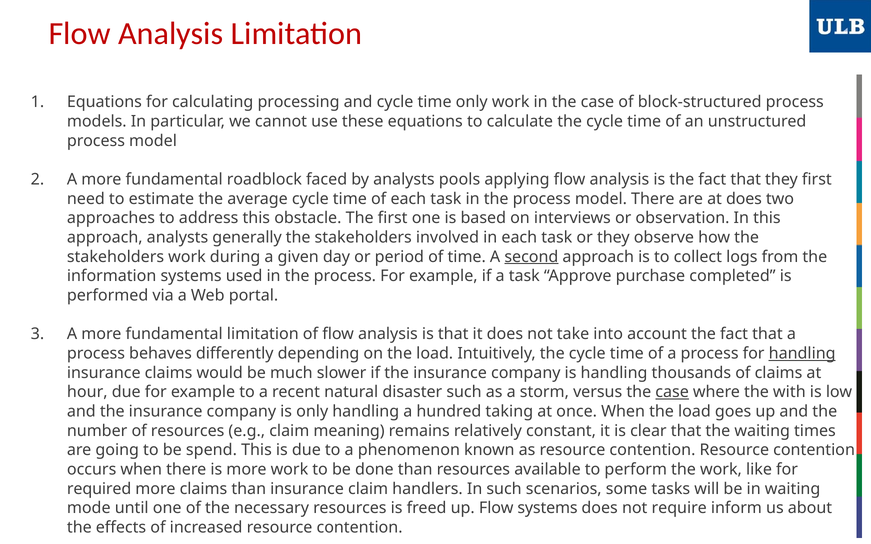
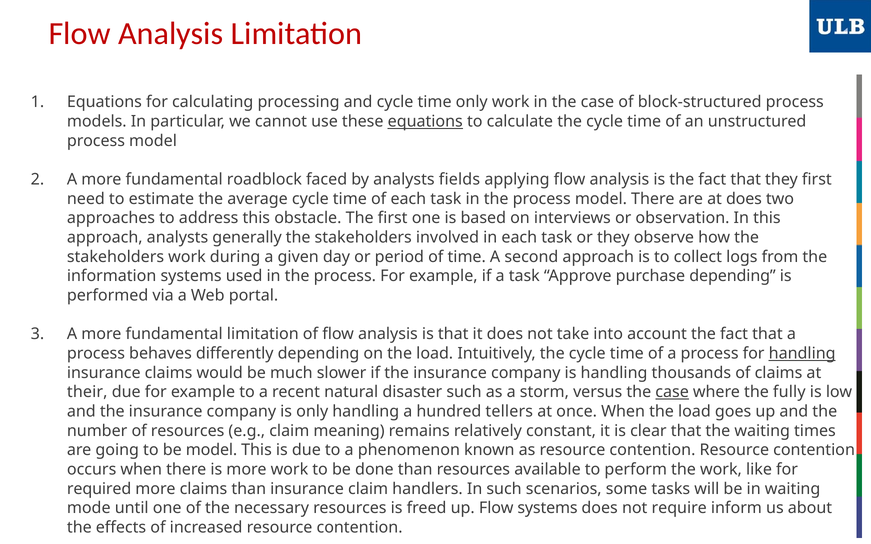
equations underline: none -> present (425, 121)
pools: pools -> fields (459, 179)
second underline: present -> none (531, 257)
purchase completed: completed -> depending (733, 276)
hour: hour -> their (87, 392)
with: with -> fully (789, 392)
taking: taking -> tellers (509, 411)
be spend: spend -> model (212, 450)
